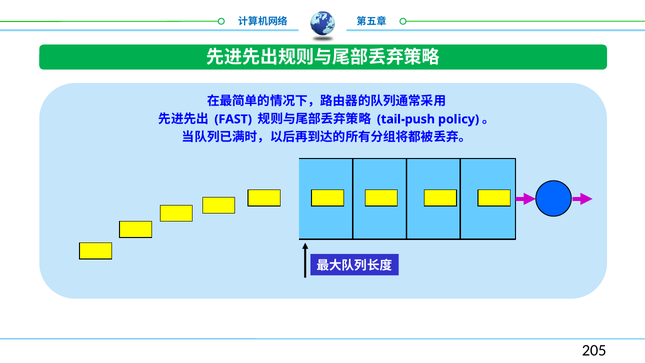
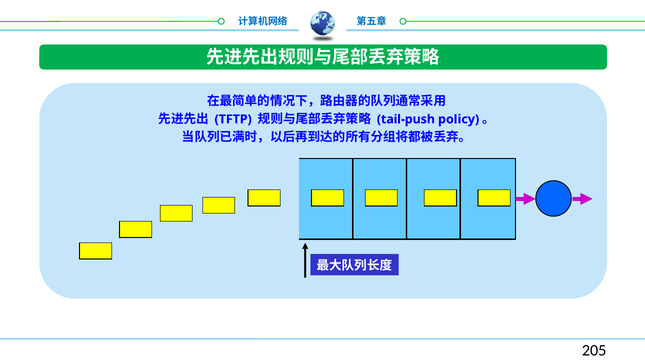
FAST: FAST -> TFTP (233, 119)
